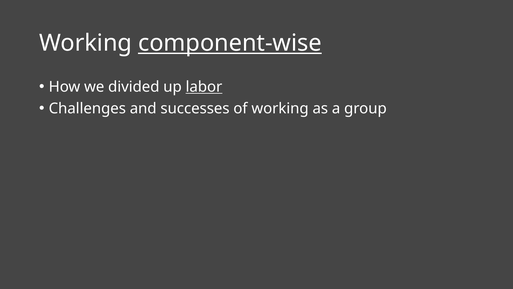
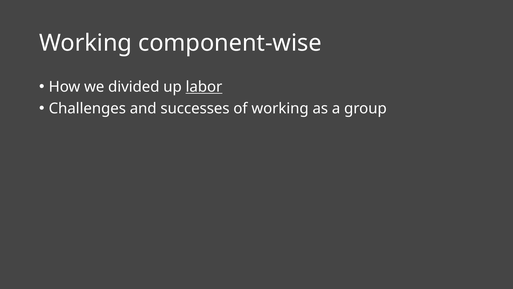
component-wise underline: present -> none (230, 43)
